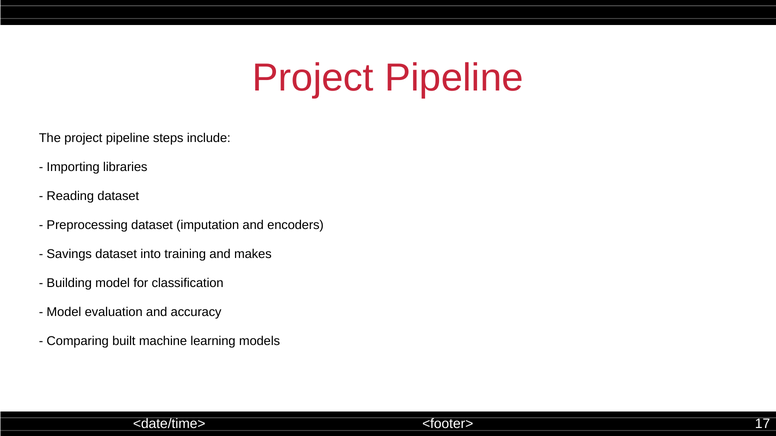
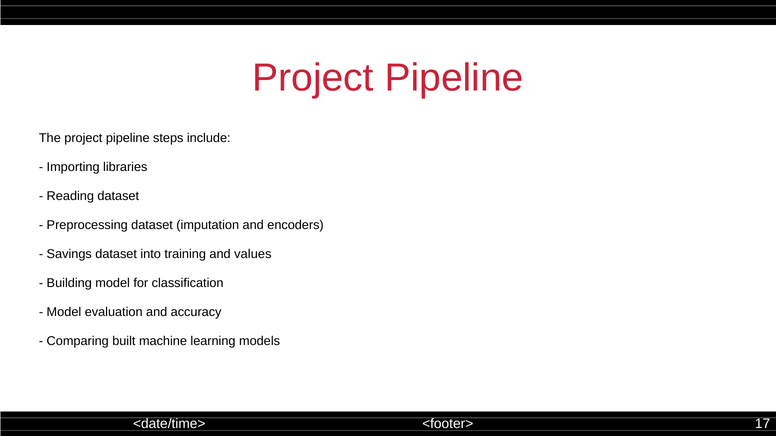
makes: makes -> values (253, 254)
